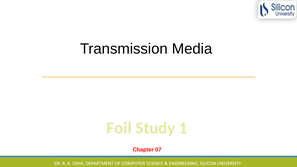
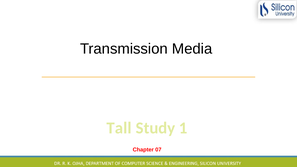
Foil: Foil -> Tall (119, 128)
